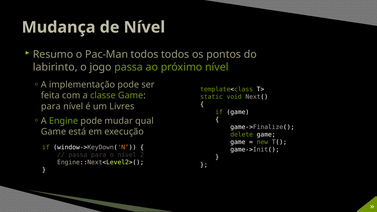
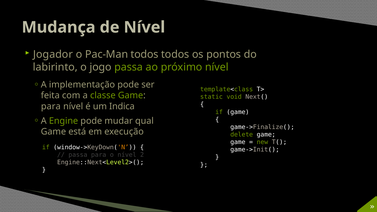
Resumo: Resumo -> Jogador (53, 54)
Livres: Livres -> Indica (122, 106)
